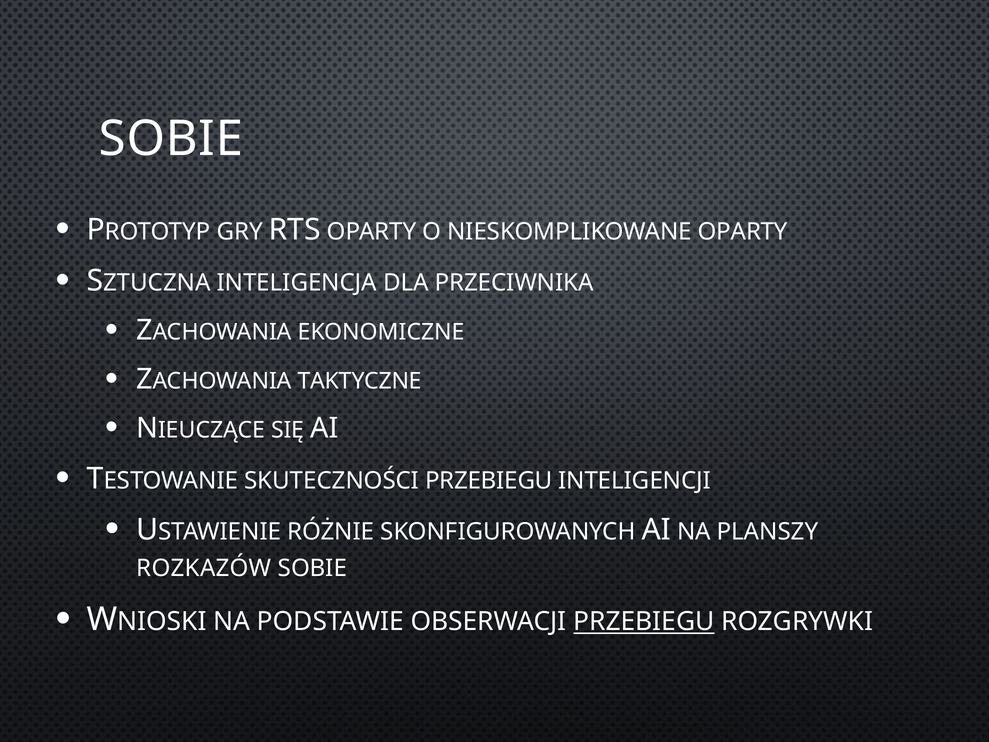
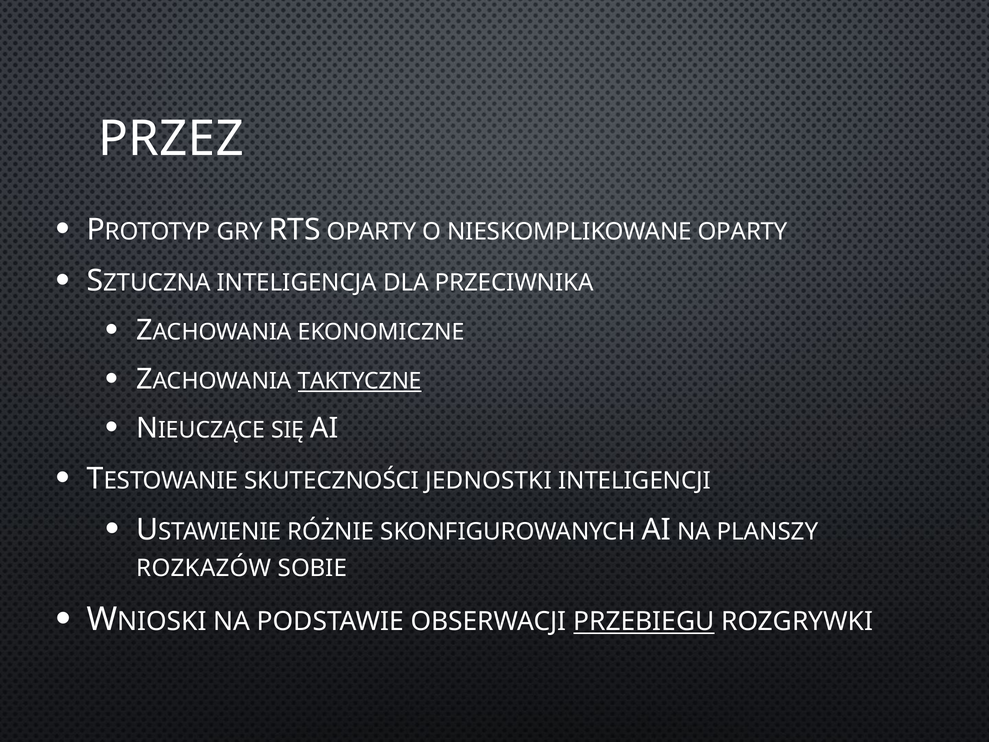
SOBIE: SOBIE -> PRZEZ (171, 139)
TAKTYCZNE underline: none -> present (360, 381)
SKUTECZNOŚCI PRZEBIEGU: PRZEBIEGU -> JEDNOSTKI (489, 481)
